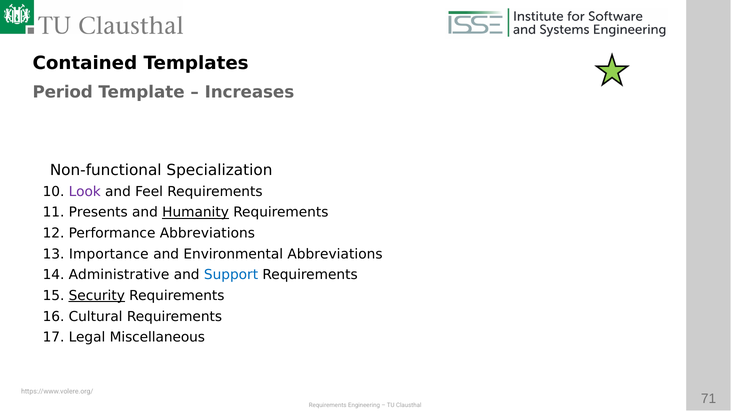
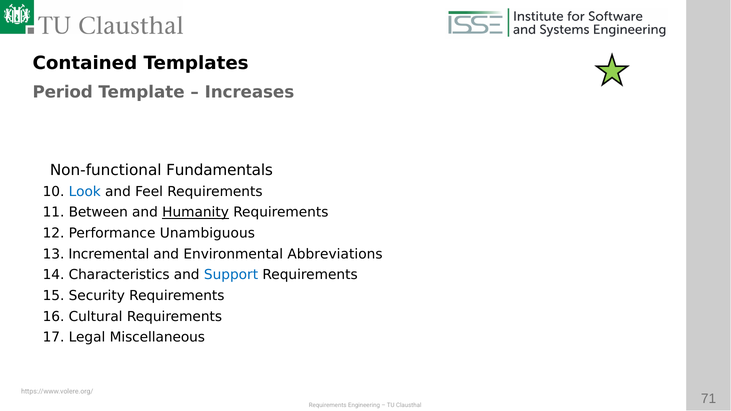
Specialization: Specialization -> Fundamentals (220, 170)
Look colour: purple -> blue (85, 192)
Presents: Presents -> Between (98, 213)
Performance Abbreviations: Abbreviations -> Unambiguous (207, 233)
Importance: Importance -> Incremental (109, 254)
Administrative: Administrative -> Characteristics (119, 275)
Security underline: present -> none (97, 296)
